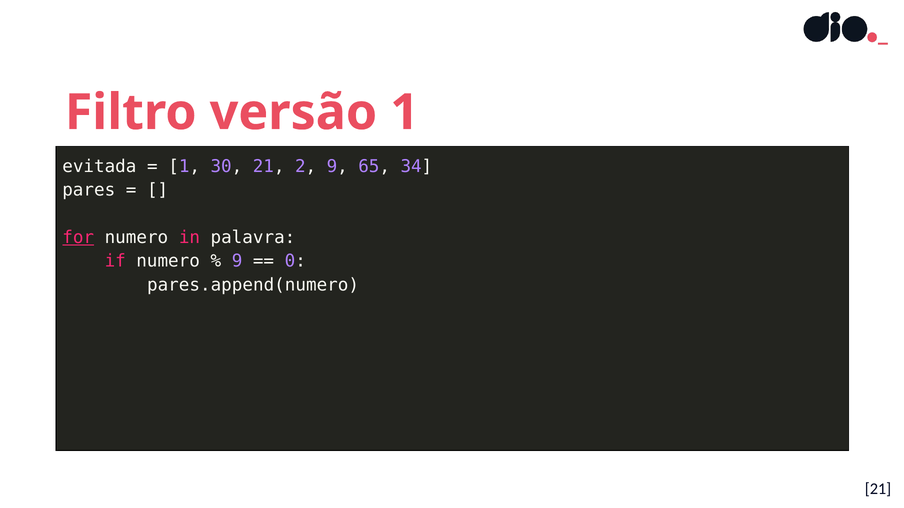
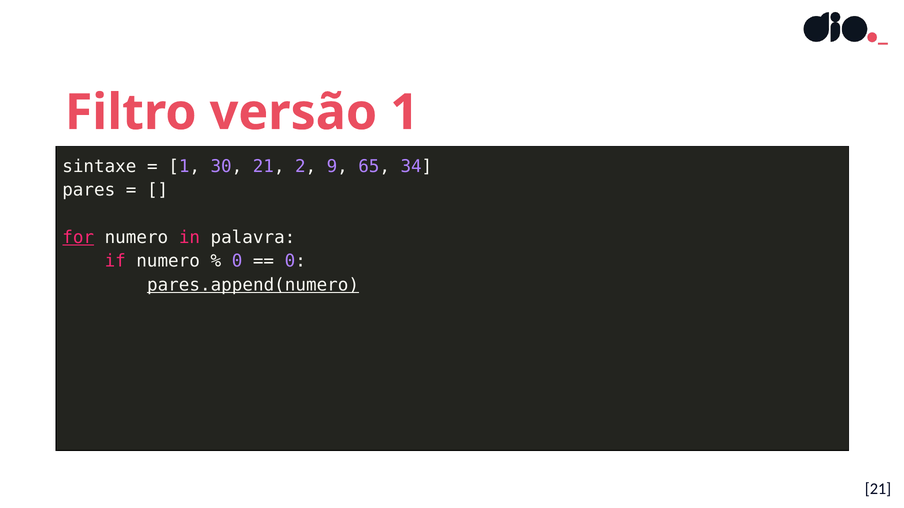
evitada: evitada -> sintaxe (99, 166)
9: 9 -> 0 (237, 261)
pares.append(numero underline: none -> present (253, 285)
